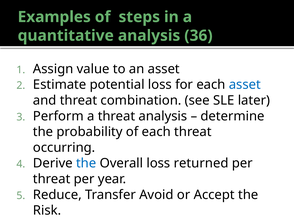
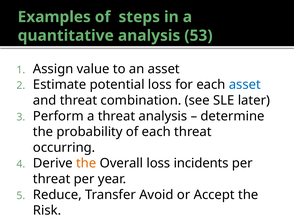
36: 36 -> 53 (198, 36)
the colour: blue -> orange (86, 163)
returned: returned -> incidents (201, 163)
